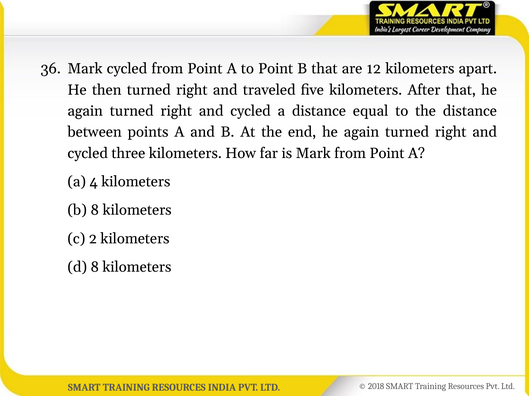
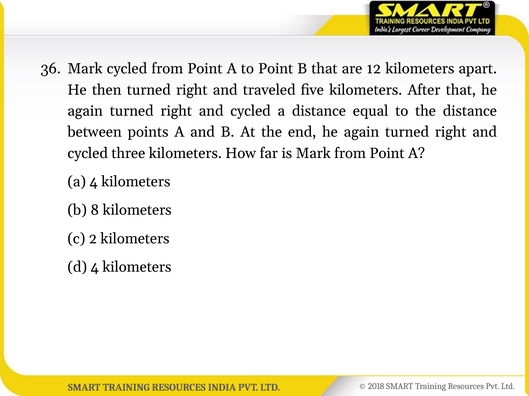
d 8: 8 -> 4 (95, 267)
